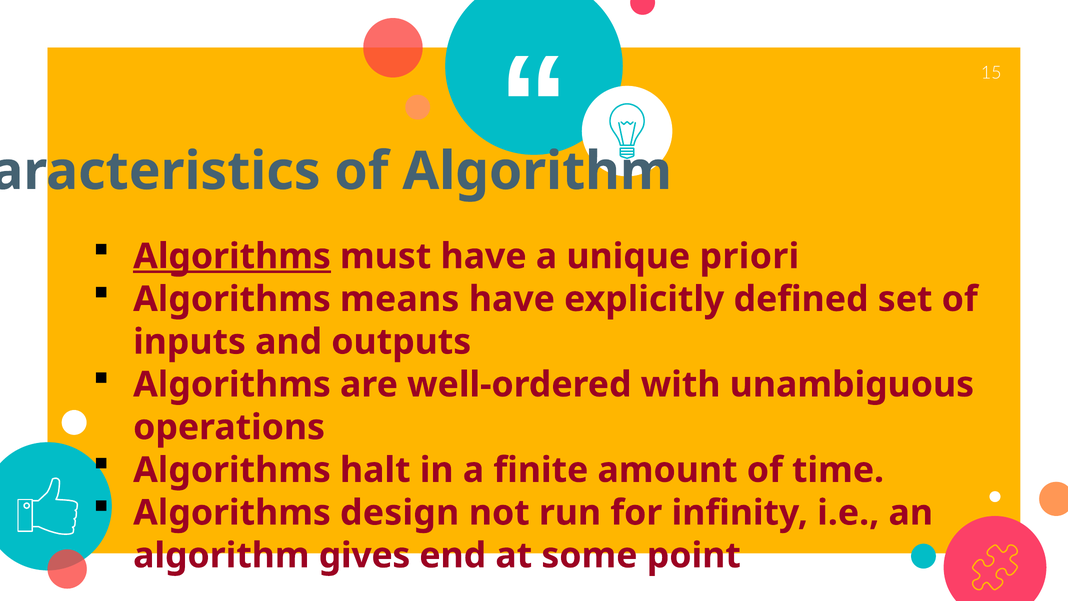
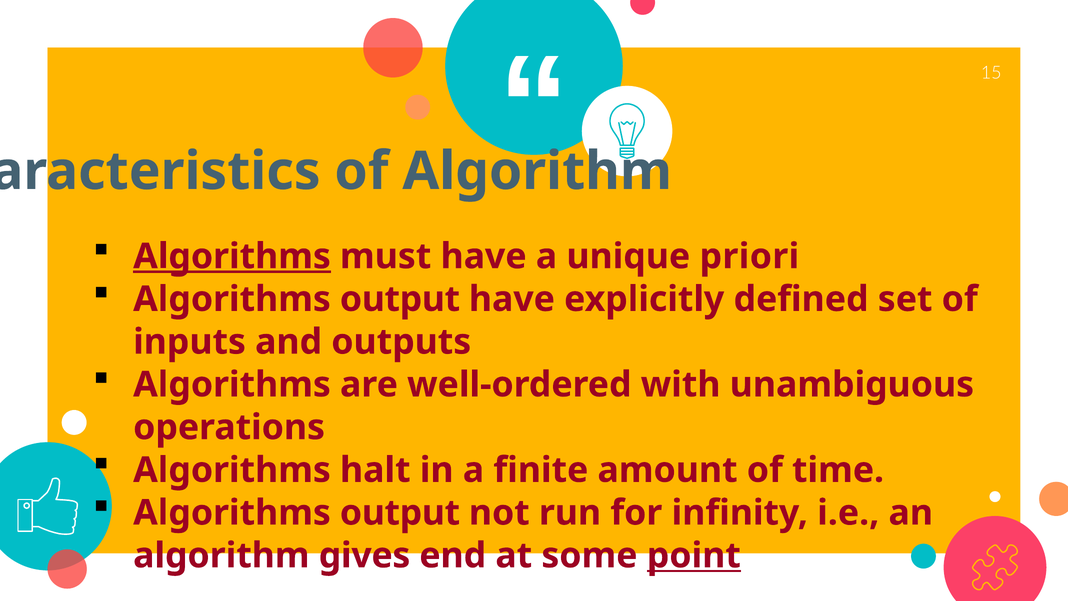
means: means -> output (400, 299)
design: design -> output (400, 513)
point underline: none -> present (694, 555)
